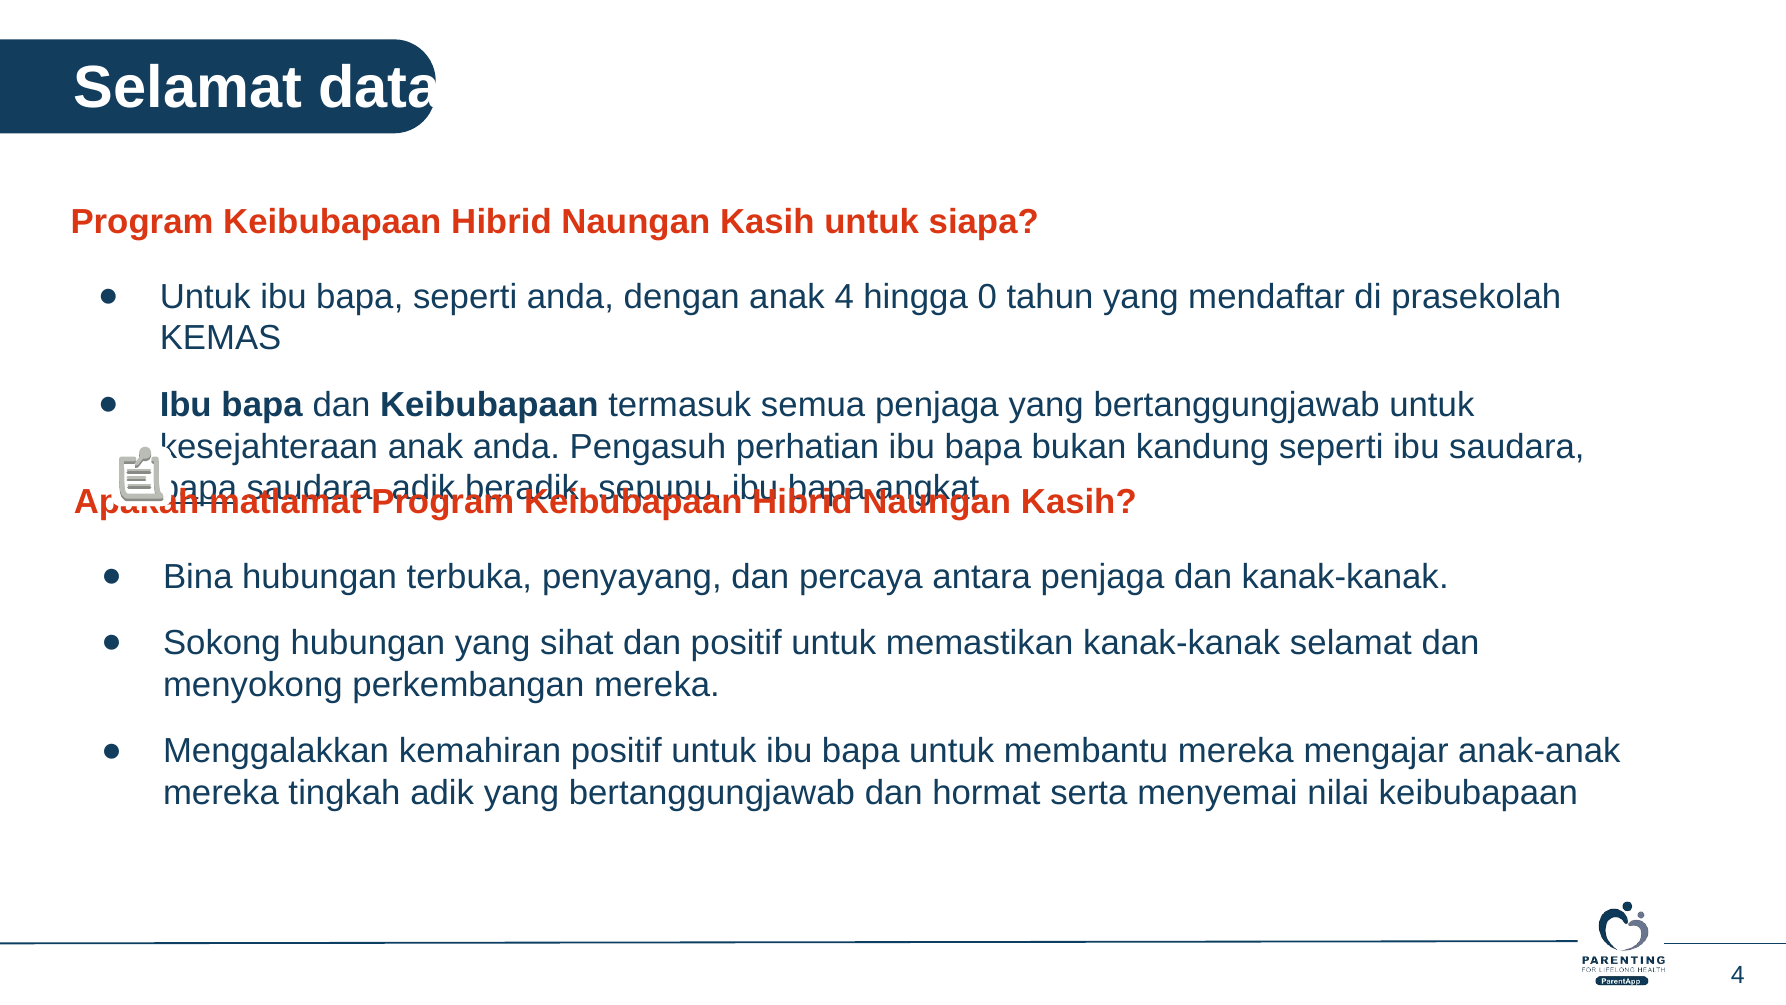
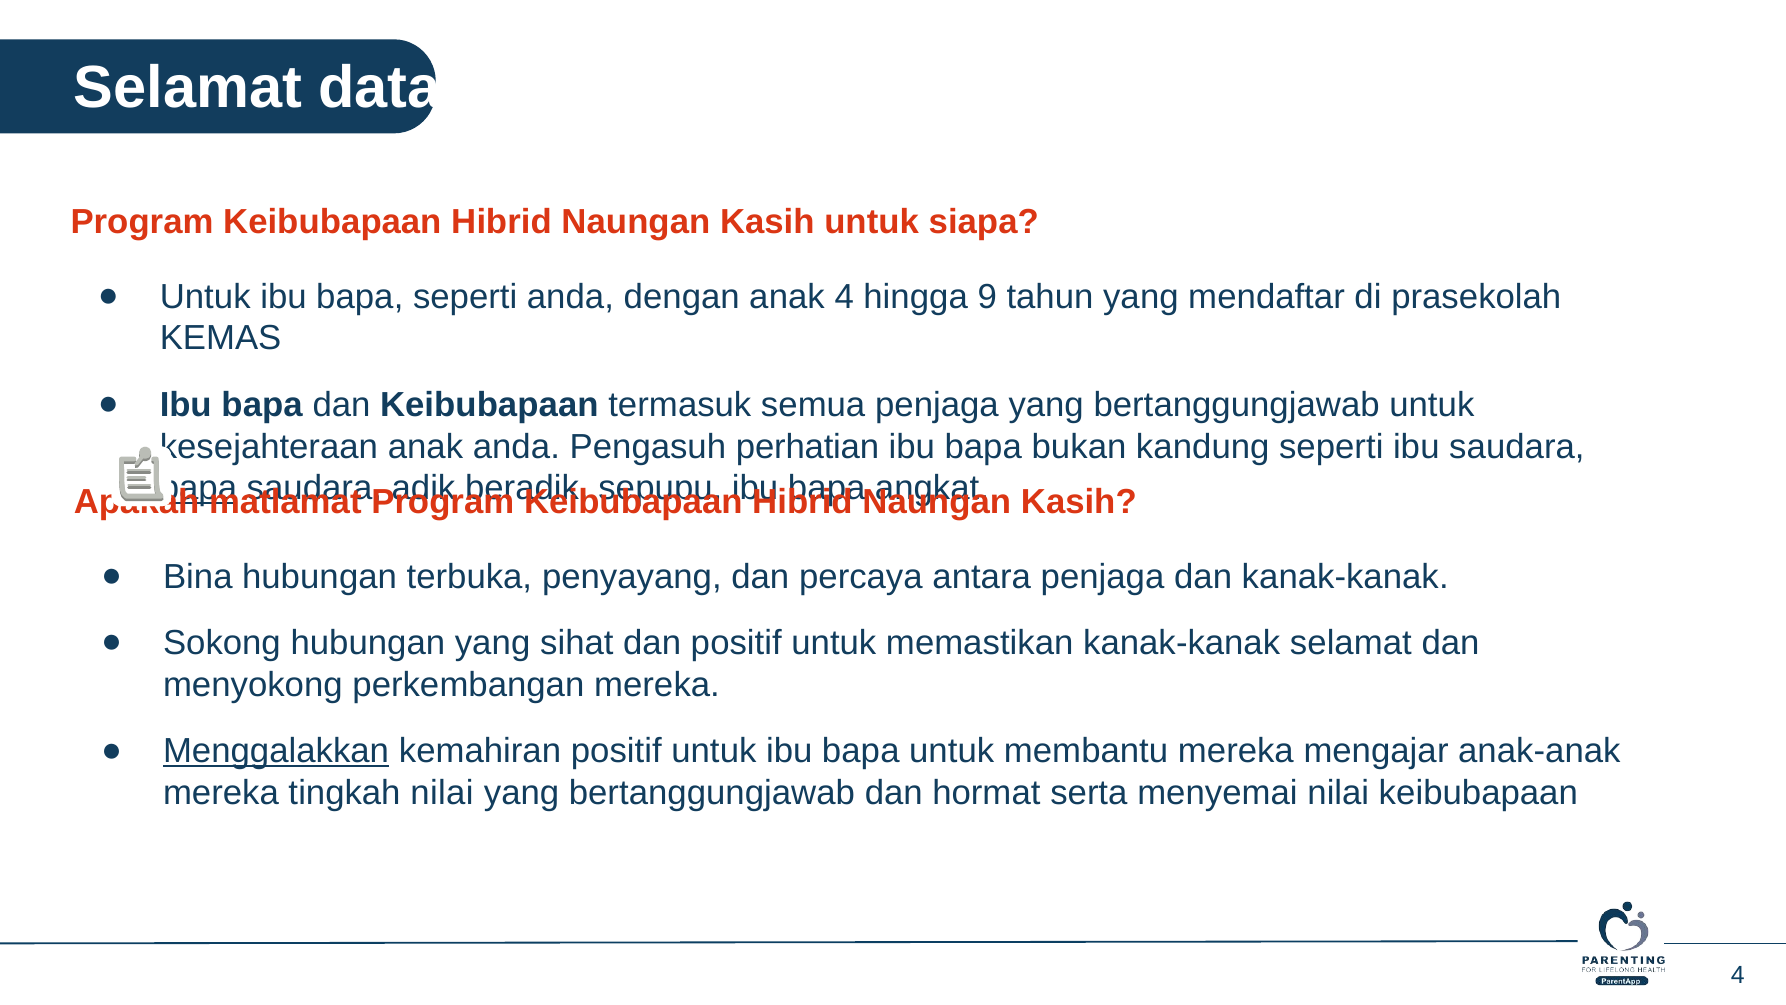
0: 0 -> 9 (987, 297)
Menggalakkan underline: none -> present (276, 751)
tingkah adik: adik -> nilai (442, 793)
